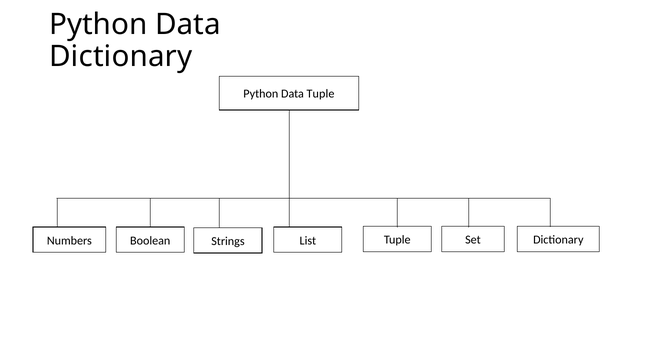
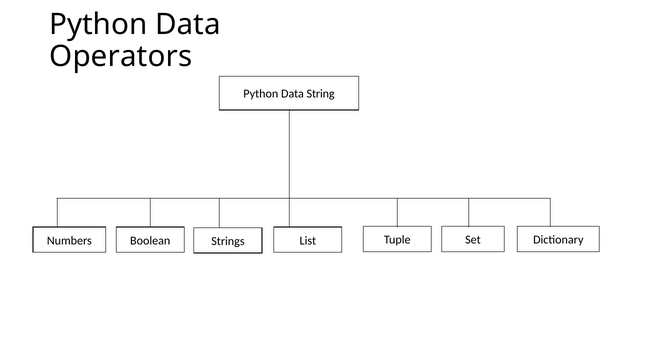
Dictionary: Dictionary -> Operators (121, 57)
Data Tuple: Tuple -> String (321, 94)
